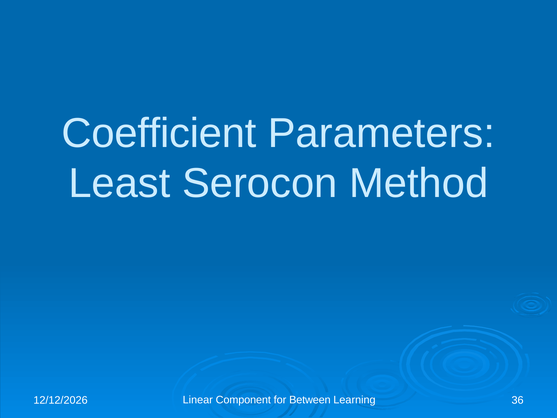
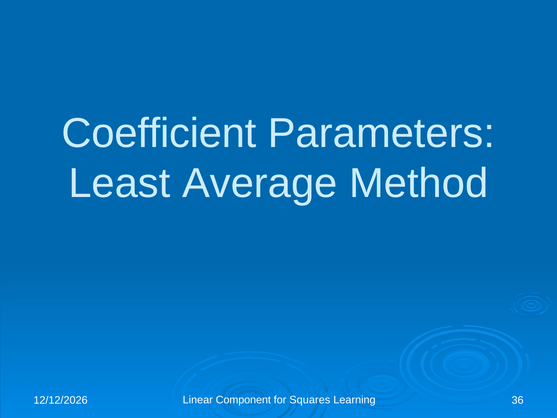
Serocon: Serocon -> Average (260, 183)
Between: Between -> Squares (310, 400)
